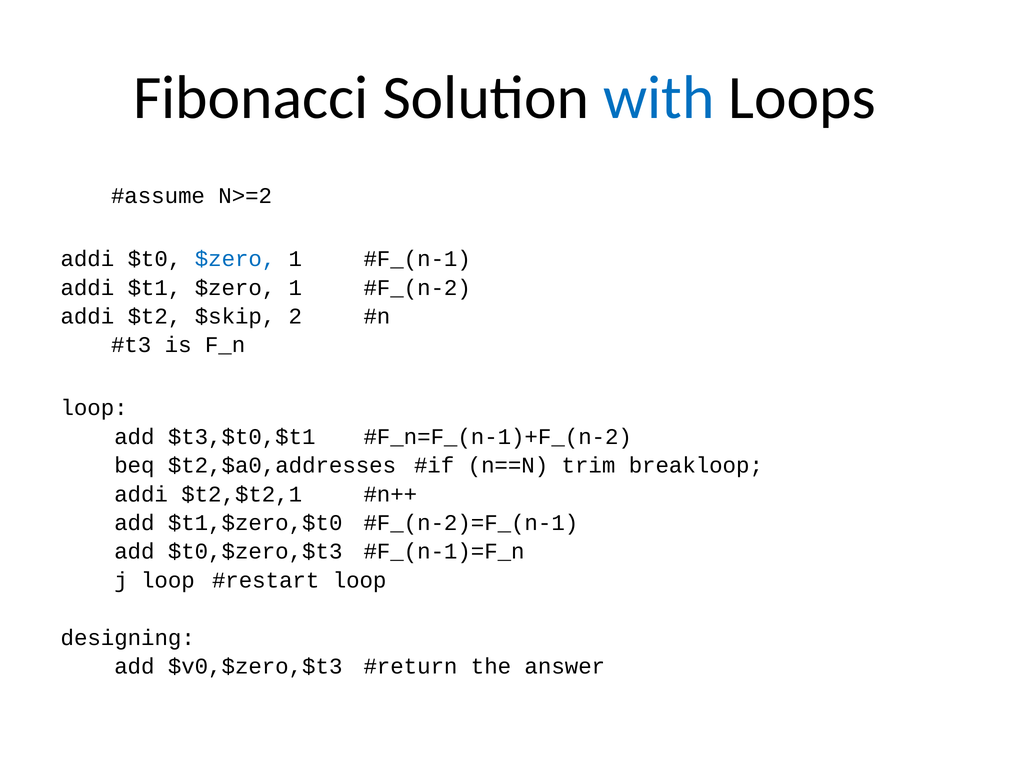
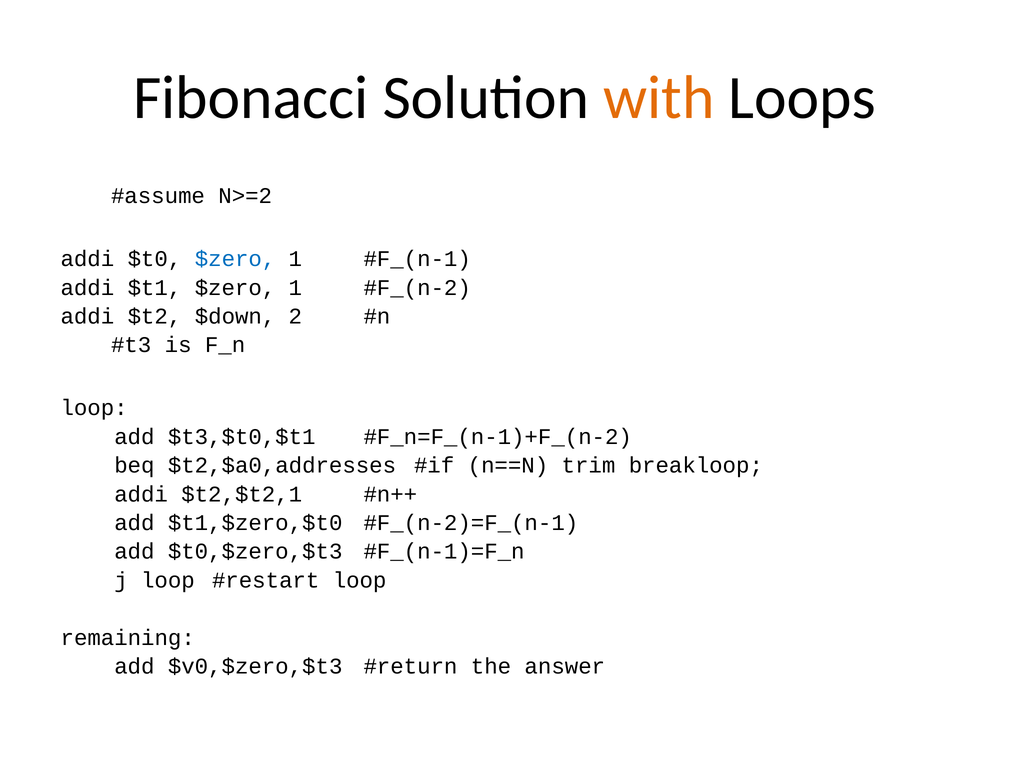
with colour: blue -> orange (659, 98)
$skip: $skip -> $down (235, 316)
designing: designing -> remaining (128, 637)
